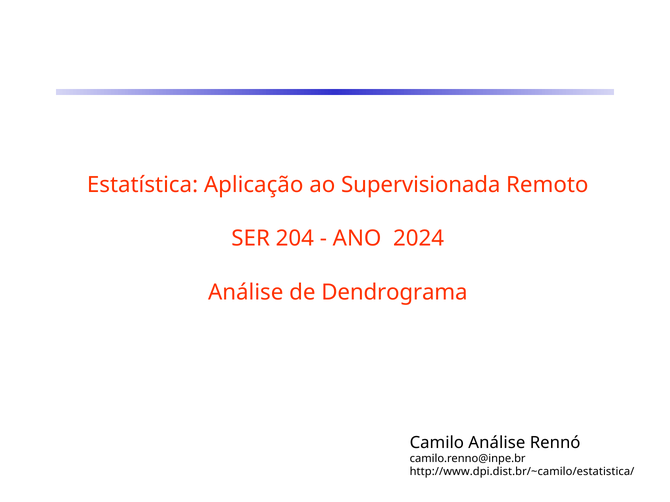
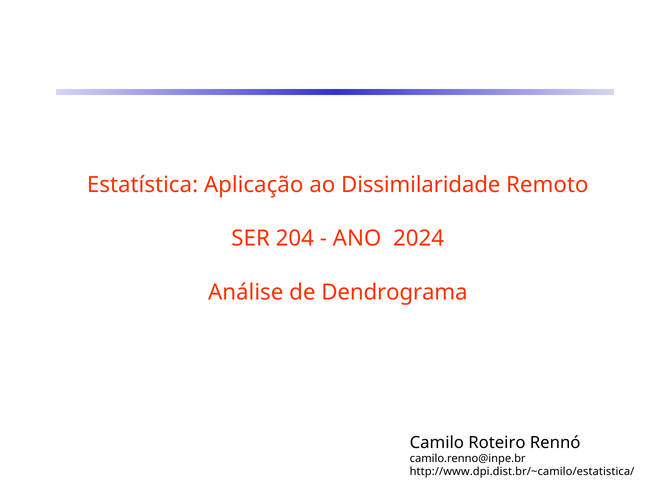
Supervisionada: Supervisionada -> Dissimilaridade (421, 185)
Camilo Análise: Análise -> Roteiro (497, 443)
